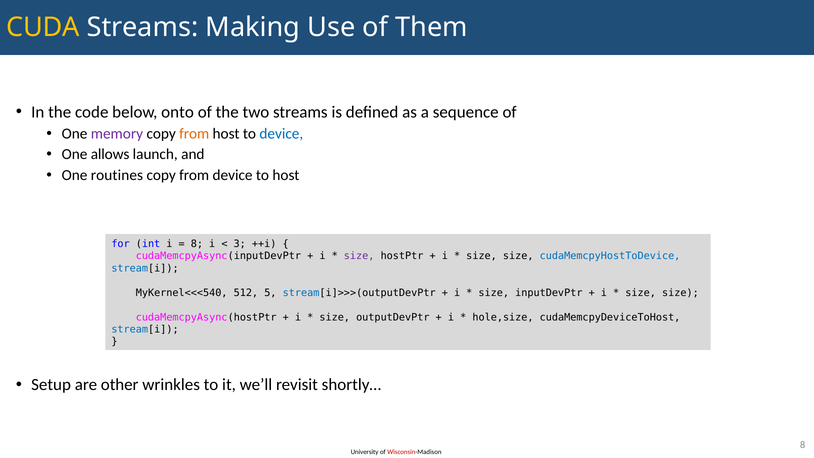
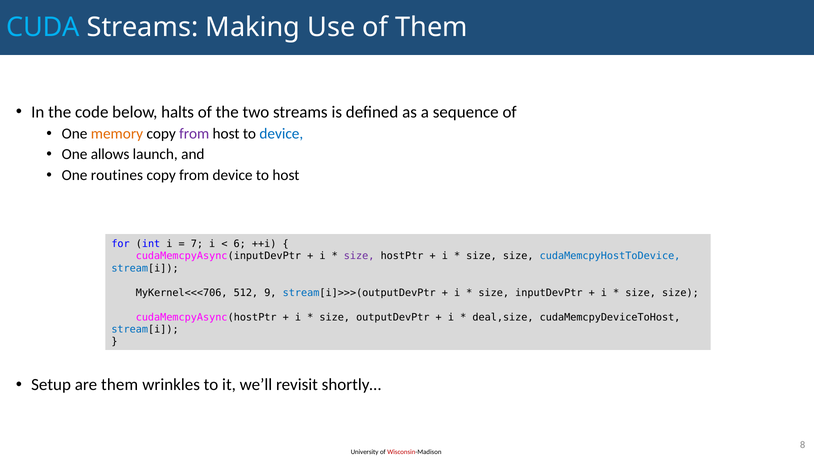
CUDA colour: yellow -> light blue (43, 27)
onto: onto -> halts (178, 112)
memory colour: purple -> orange (117, 134)
from colour: orange -> purple (194, 134)
8: 8 -> 7 (197, 244)
3: 3 -> 6 (240, 244)
MyKernel<<<540: MyKernel<<<540 -> MyKernel<<<706 (182, 293)
5: 5 -> 9 (270, 293)
hole,size: hole,size -> deal,size (503, 317)
are other: other -> them (120, 385)
